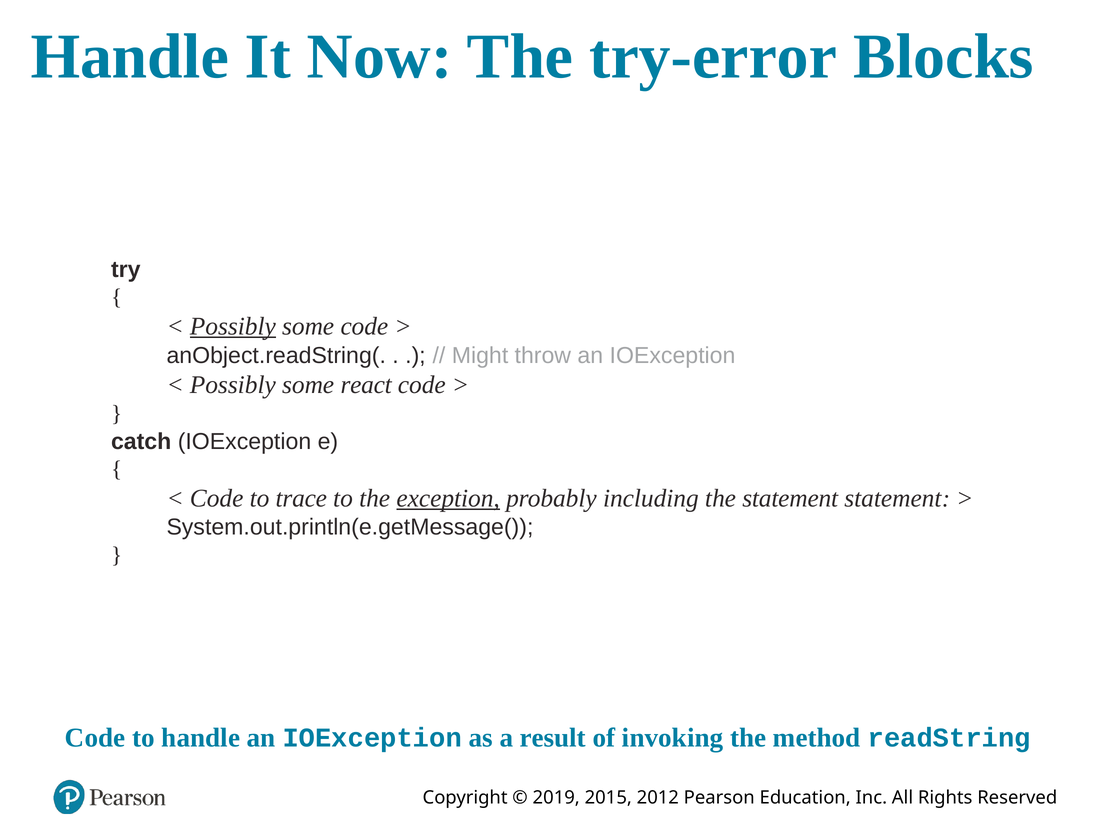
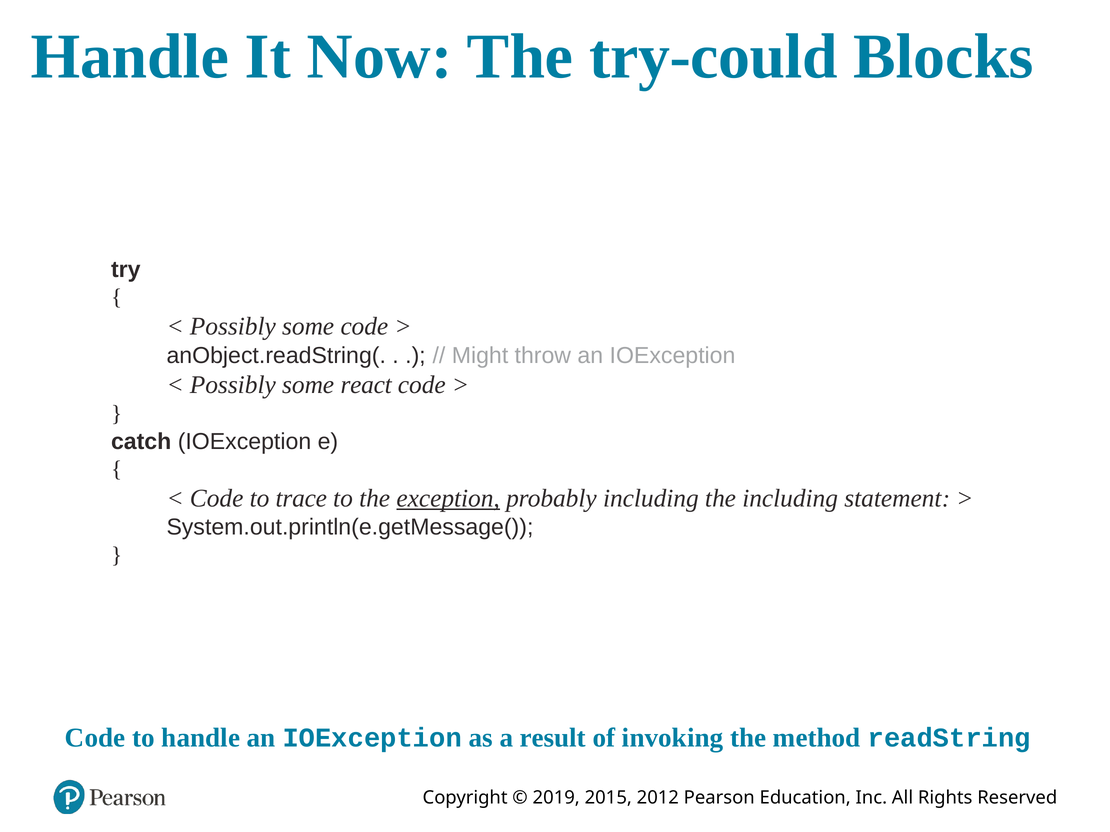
try-error: try-error -> try-could (713, 57)
Possibly underline: present -> none (233, 327)
the statement: statement -> including (790, 499)
